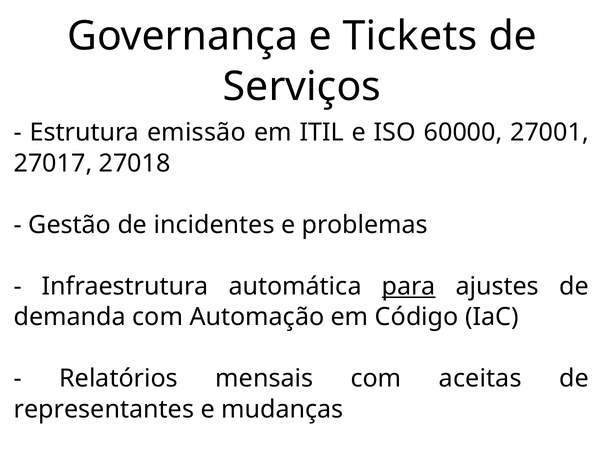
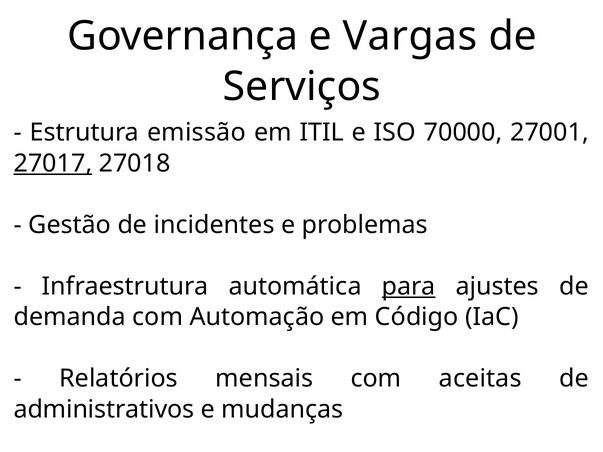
Tickets: Tickets -> Vargas (410, 36)
60000: 60000 -> 70000 (463, 133)
27017 underline: none -> present (53, 163)
representantes: representantes -> administrativos (104, 409)
